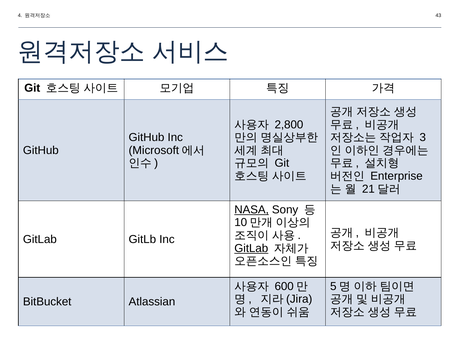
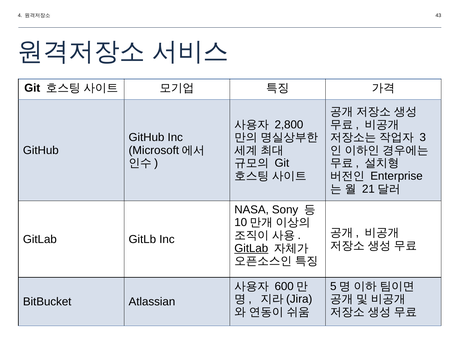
NASA underline: present -> none (252, 210)
